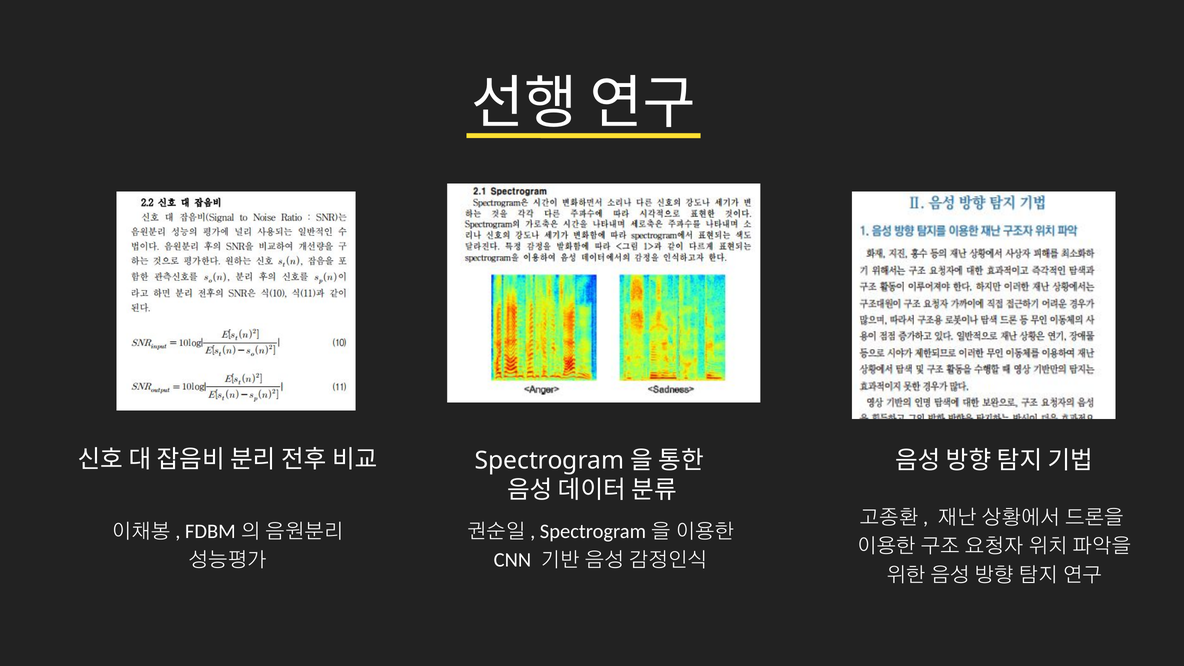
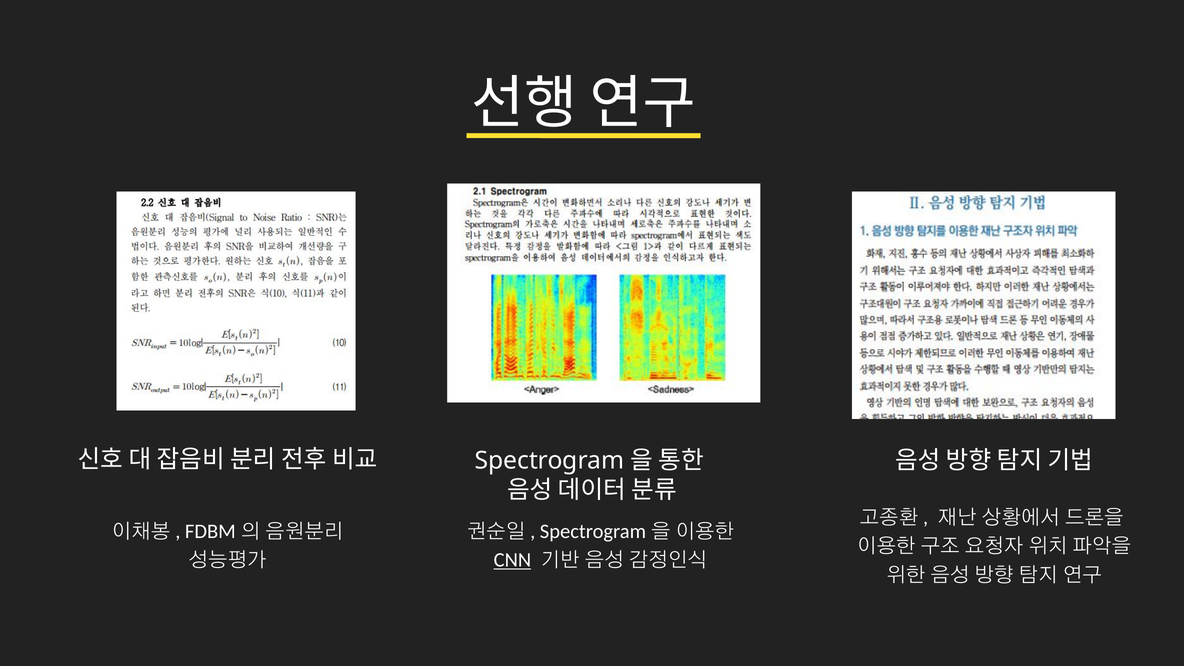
CNN underline: none -> present (512, 560)
